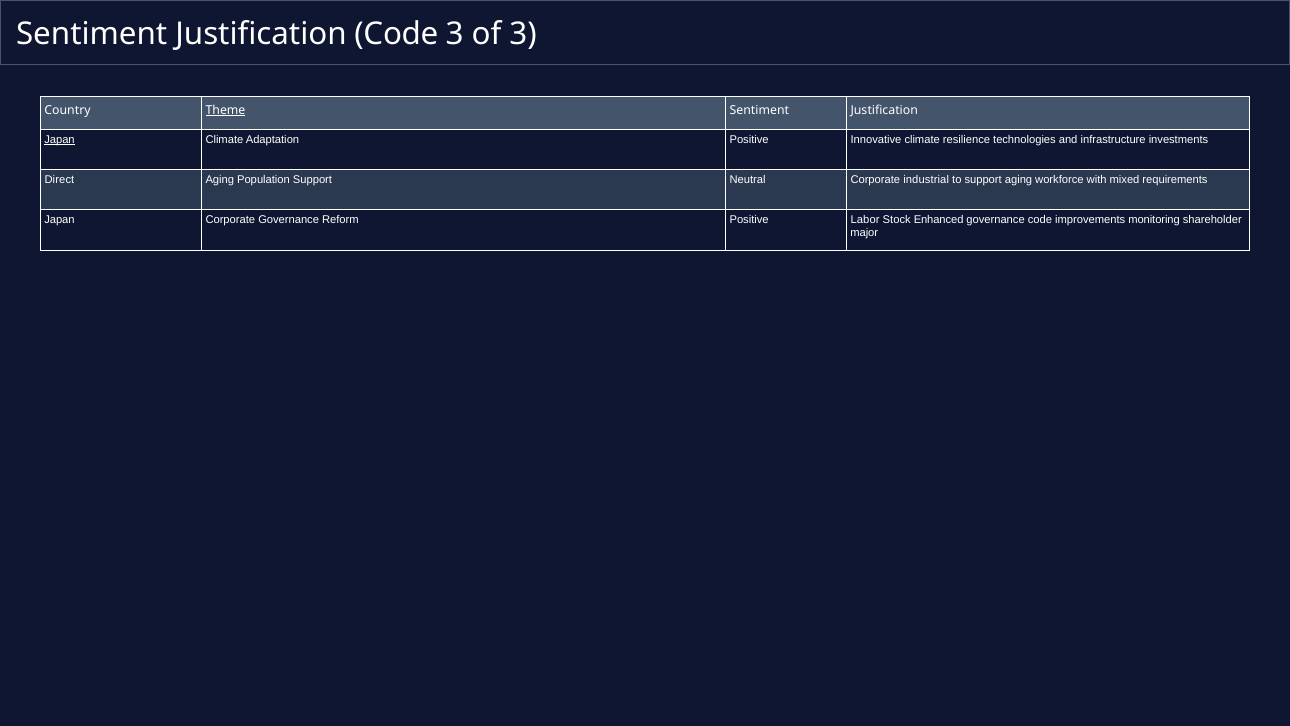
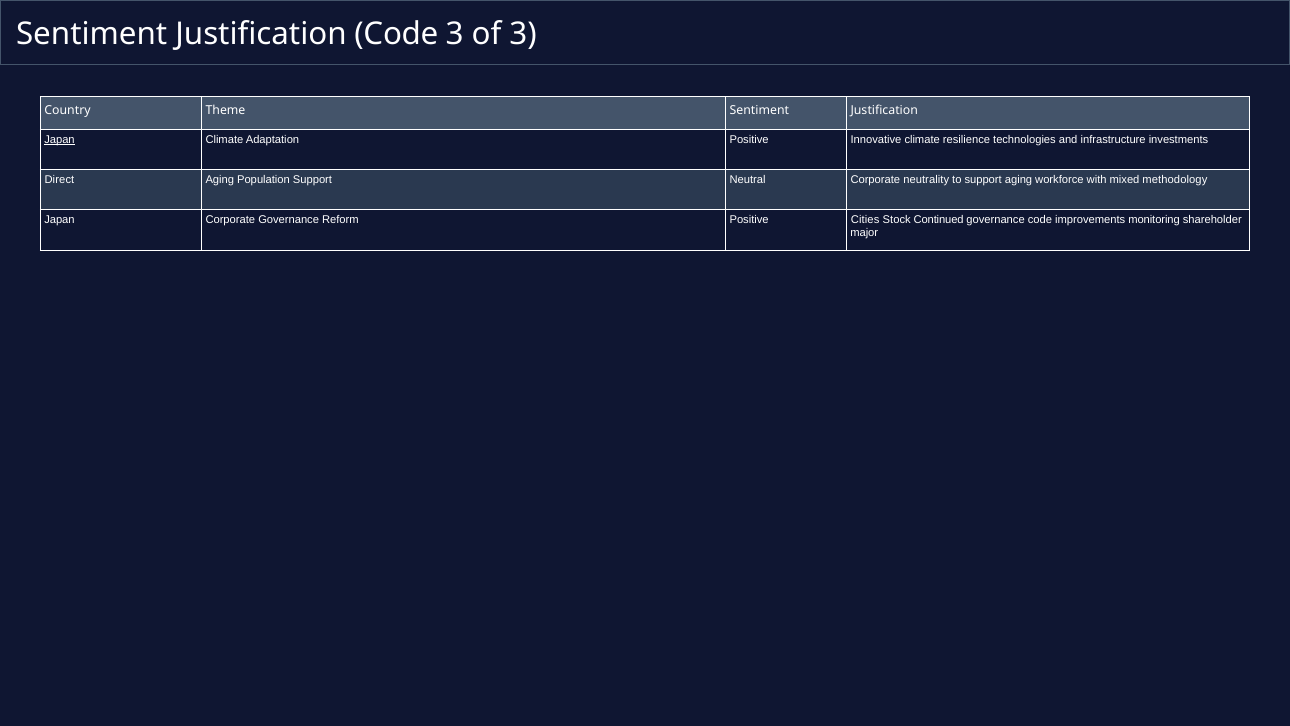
Theme underline: present -> none (226, 110)
industrial: industrial -> neutrality (926, 180)
requirements: requirements -> methodology (1175, 180)
Labor: Labor -> Cities (865, 220)
Enhanced: Enhanced -> Continued (939, 220)
